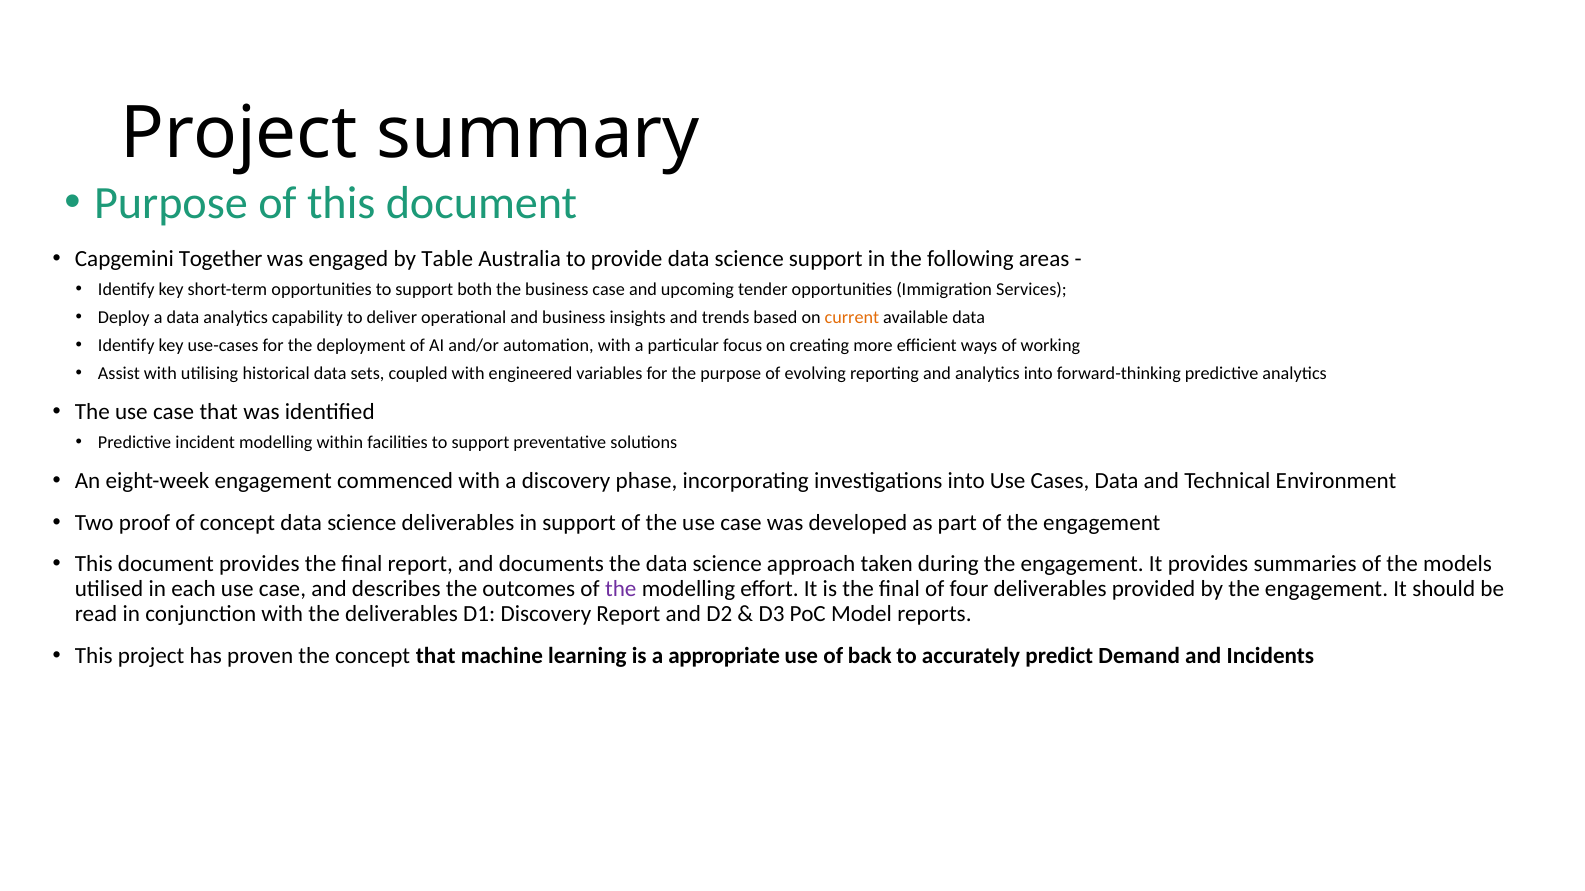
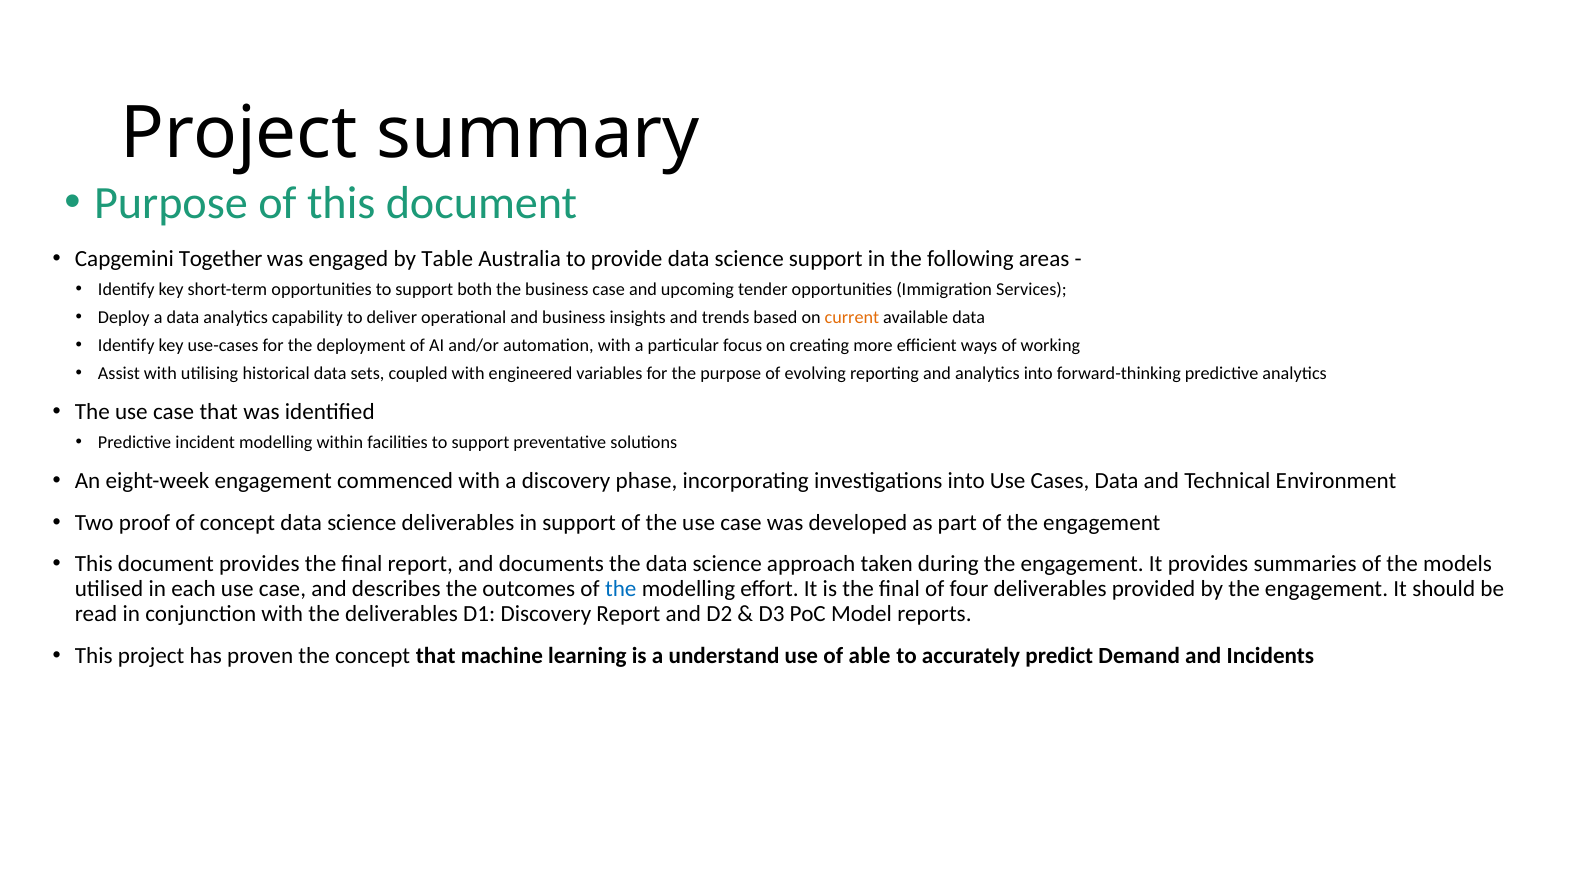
the colour: purple -> blue (621, 590)
appropriate: appropriate -> understand (724, 656)
back: back -> able (870, 656)
